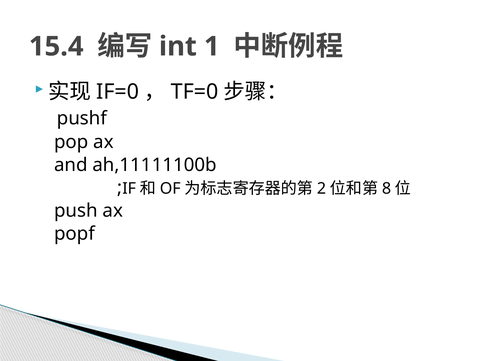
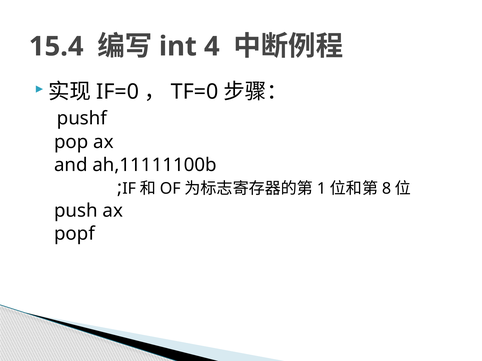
1: 1 -> 4 (212, 47)
2: 2 -> 1 (322, 189)
